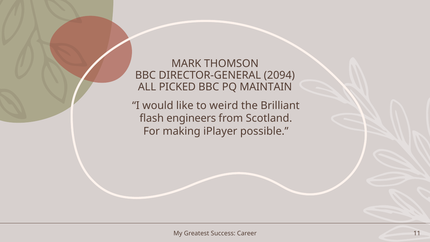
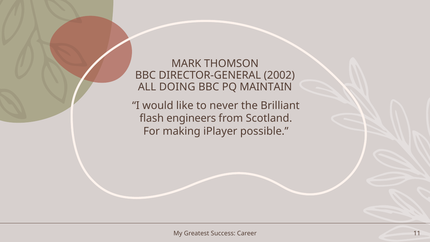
2094: 2094 -> 2002 (279, 75)
PICKED: PICKED -> DOING (177, 87)
weird: weird -> never (224, 105)
